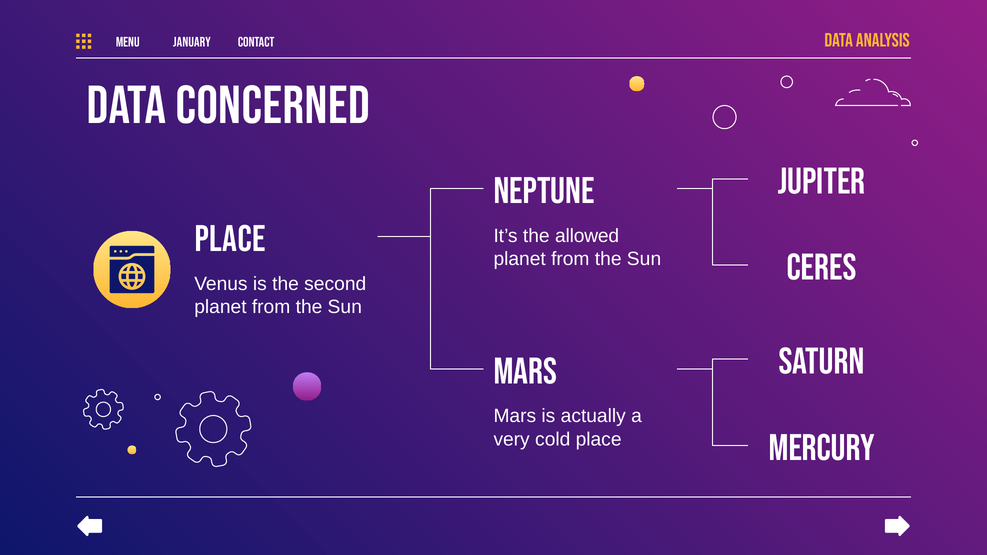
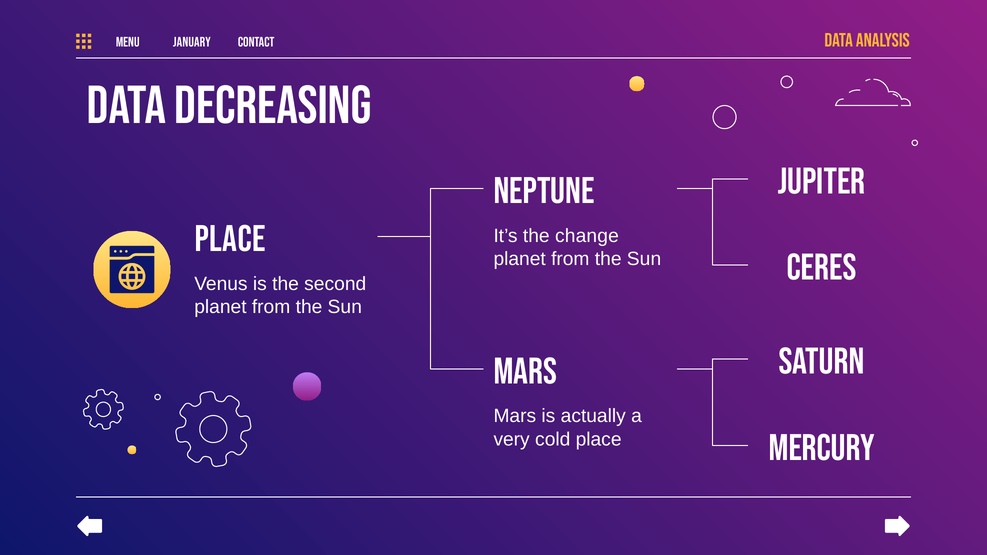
CONCERNED: CONCERNED -> DECREASING (273, 105)
allowed: allowed -> change (587, 236)
